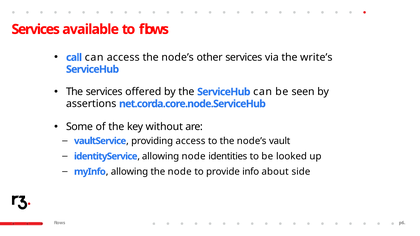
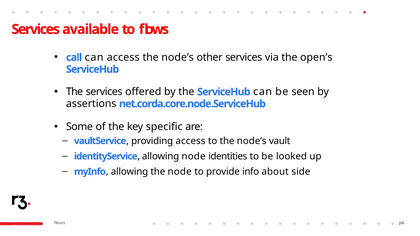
write’s: write’s -> open’s (316, 57)
without: without -> specific (164, 127)
